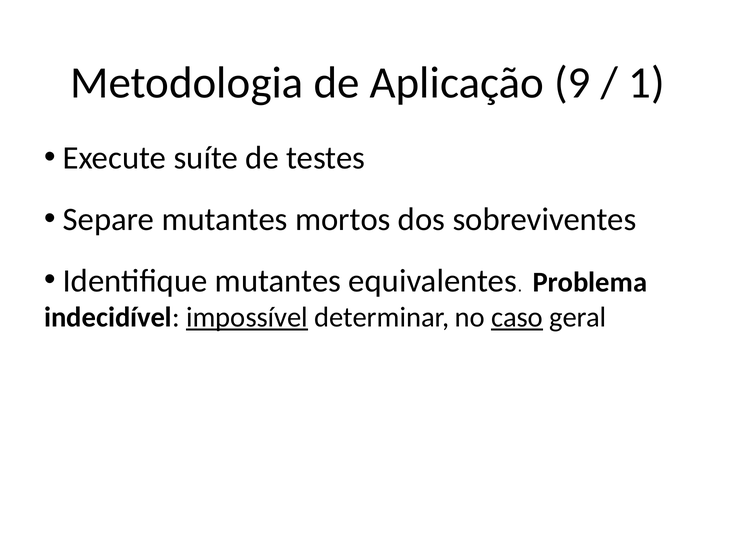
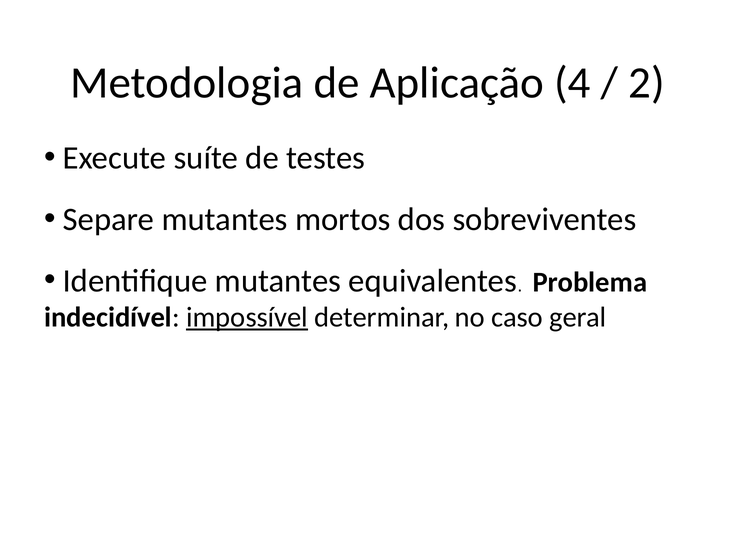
9: 9 -> 4 (572, 83)
1: 1 -> 2 (647, 83)
caso underline: present -> none (517, 317)
